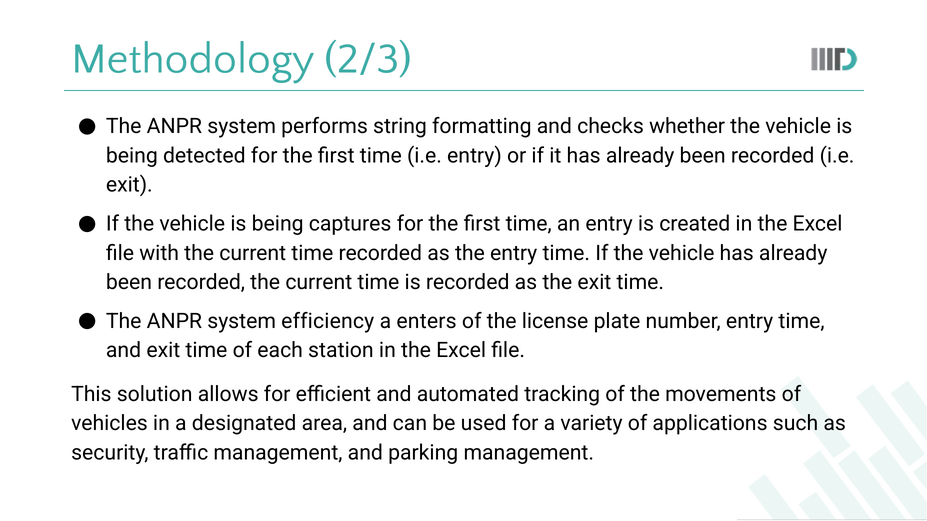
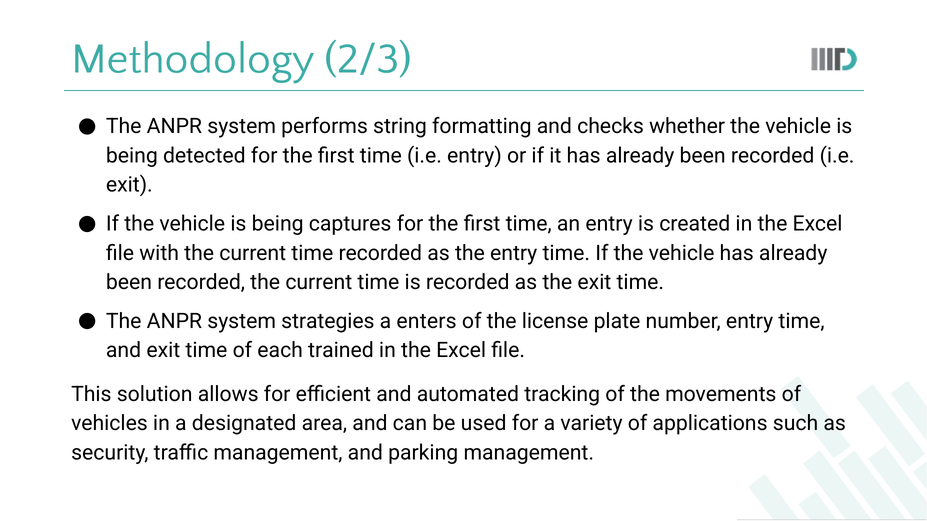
efficiency: efficiency -> strategies (328, 321)
station: station -> trained (341, 351)
